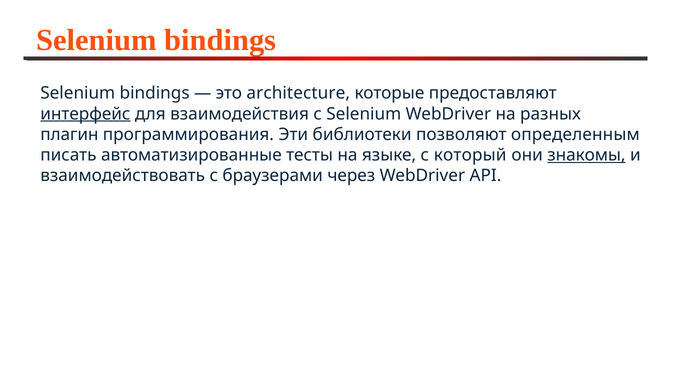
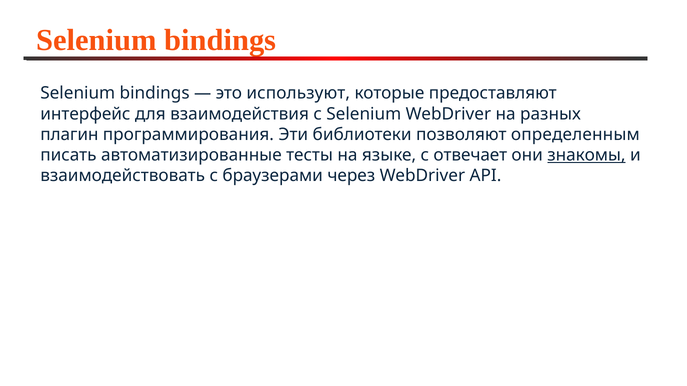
architecture: architecture -> используют (298, 93)
интерфейс underline: present -> none (85, 114)
который: который -> отвечает (470, 155)
